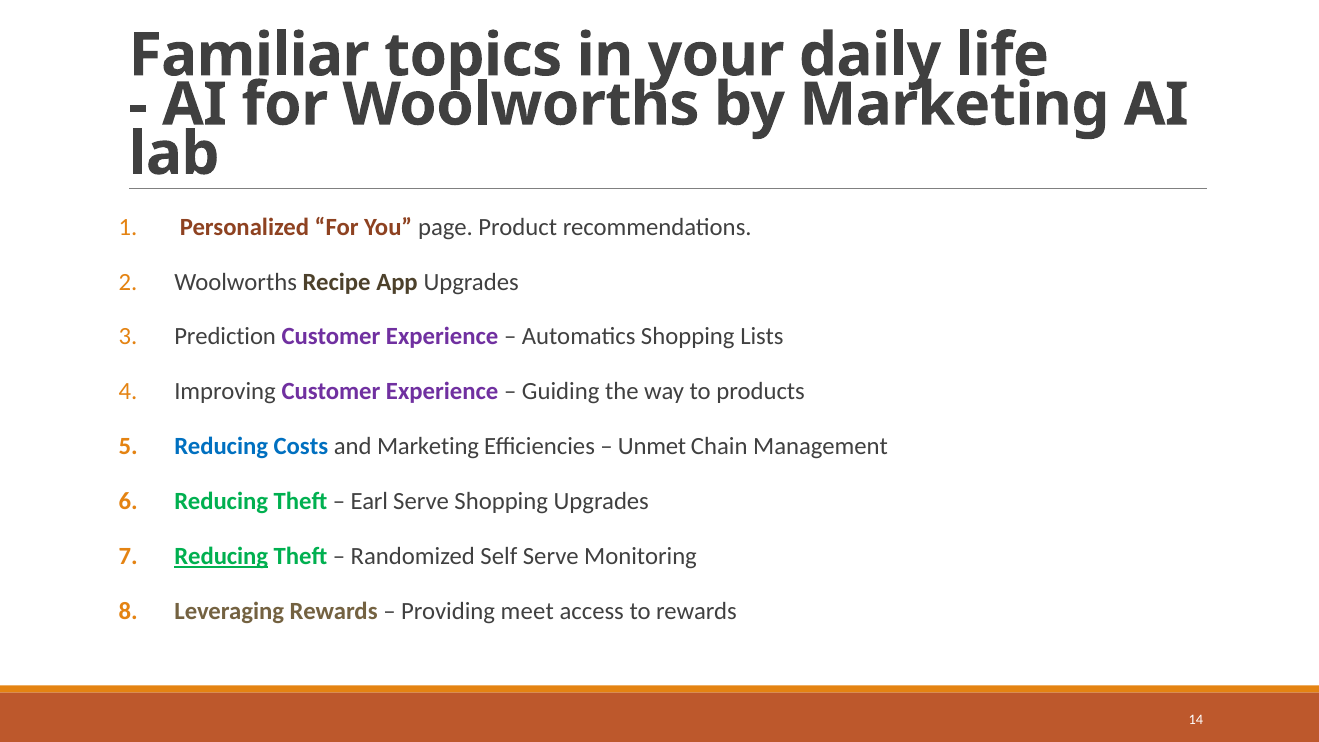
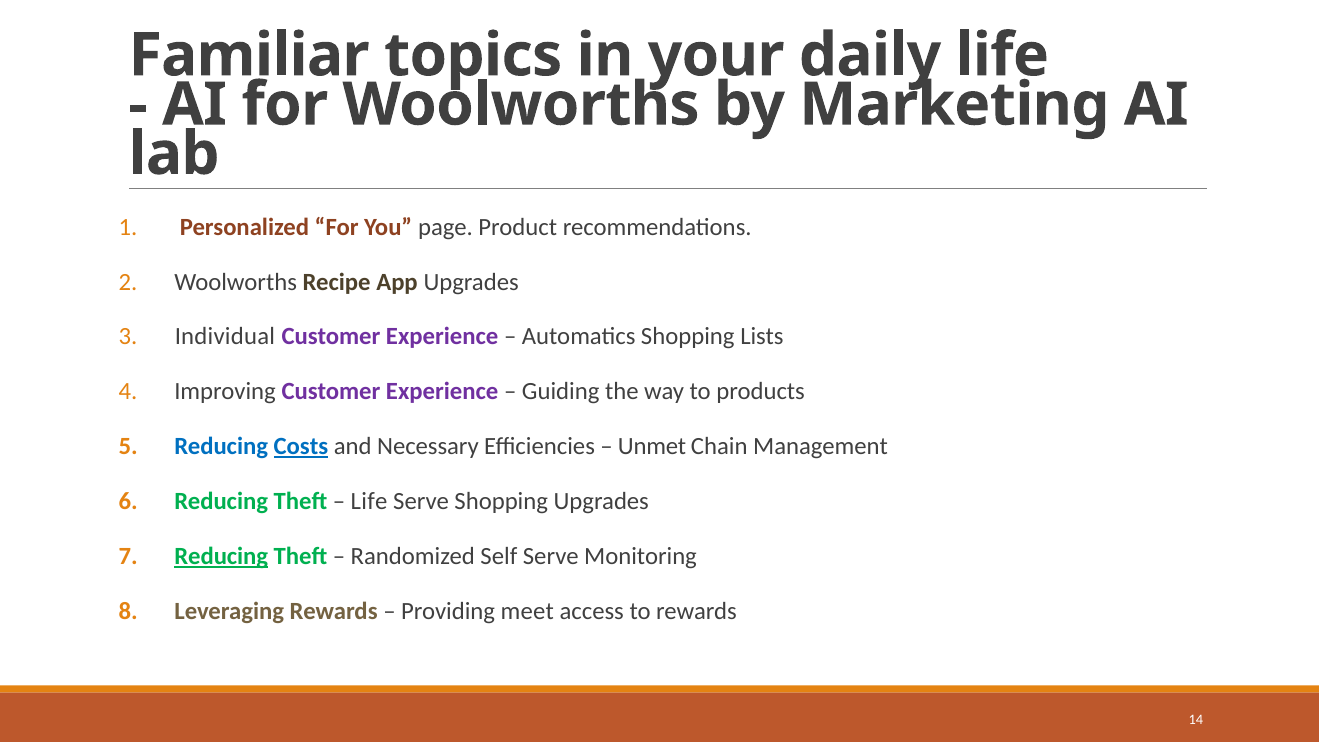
Prediction: Prediction -> Individual (225, 337)
Costs underline: none -> present (301, 446)
and Marketing: Marketing -> Necessary (428, 446)
Earl: Earl -> Life (369, 501)
